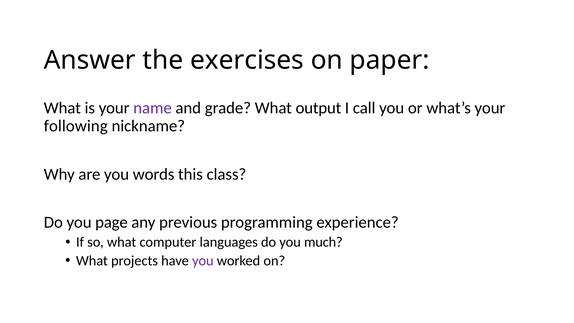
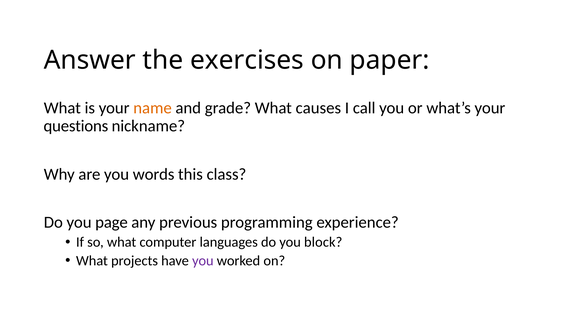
name colour: purple -> orange (153, 108)
output: output -> causes (318, 108)
following: following -> questions (76, 126)
much: much -> block (323, 242)
